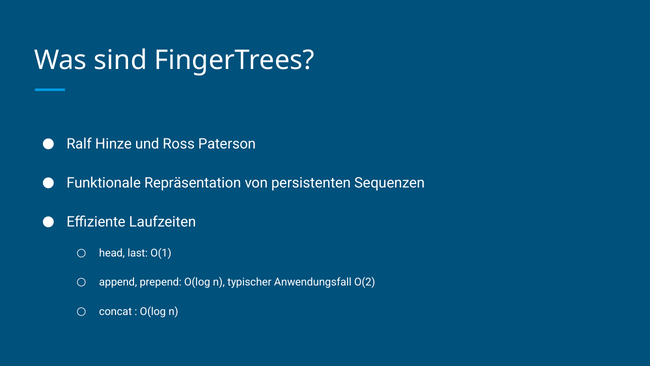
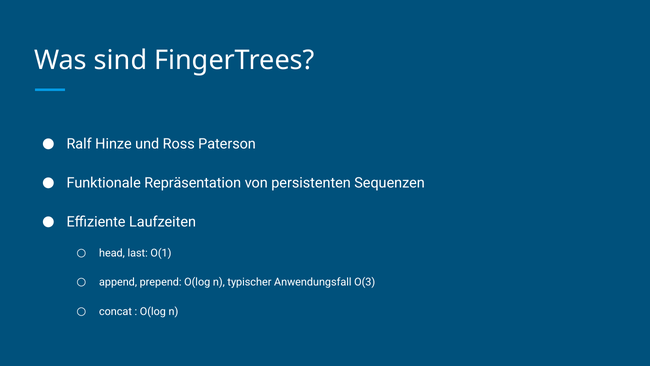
O(2: O(2 -> O(3 (365, 282)
